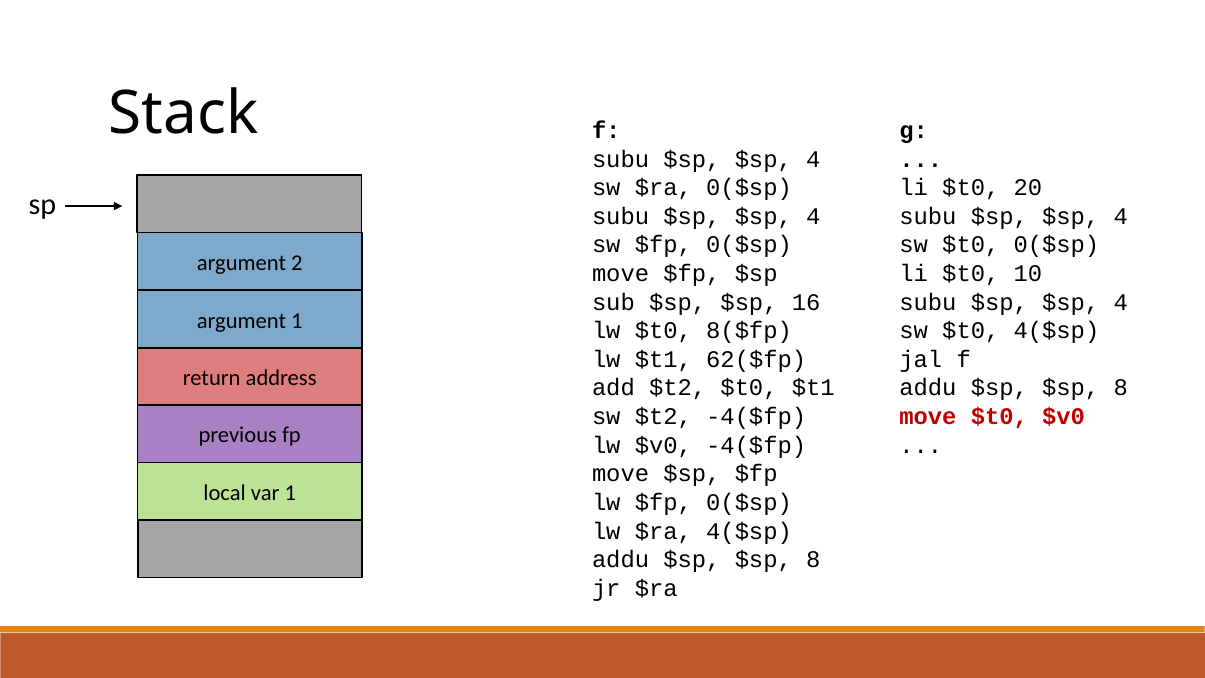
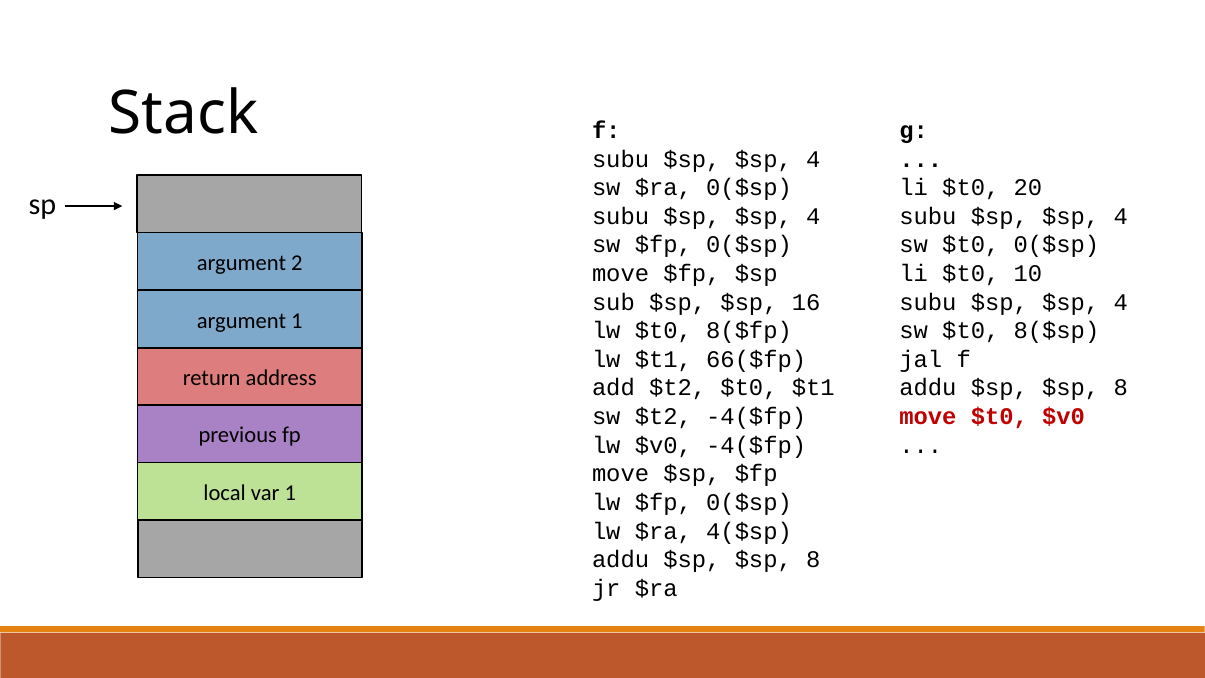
$t0 4($sp: 4($sp -> 8($sp (1056, 331)
62($fp: 62($fp -> 66($fp (756, 359)
